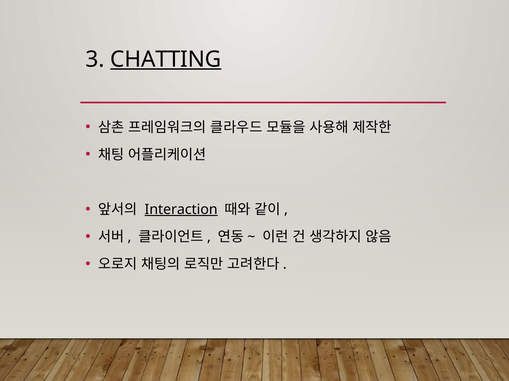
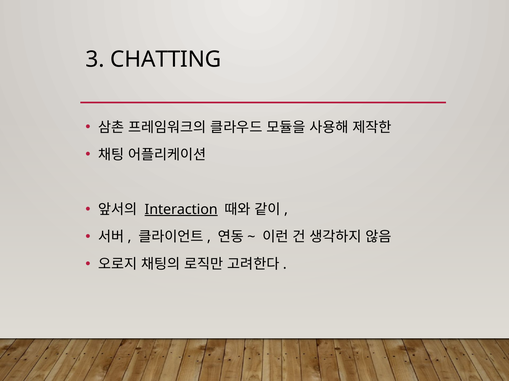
CHATTING underline: present -> none (166, 59)
